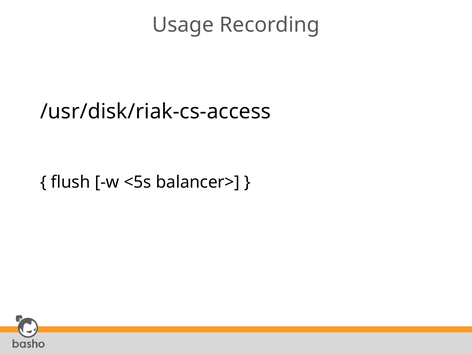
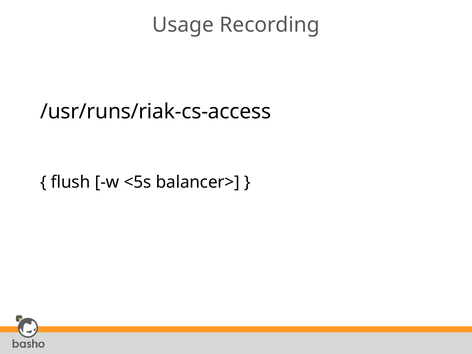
/usr/disk/riak-cs-access: /usr/disk/riak-cs-access -> /usr/runs/riak-cs-access (156, 112)
